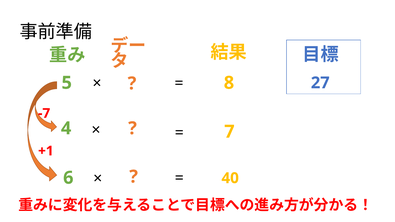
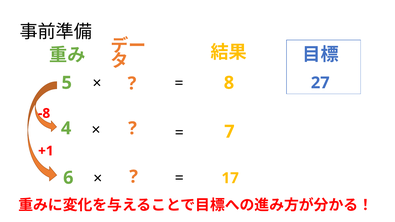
-7: -7 -> -8 (44, 113)
40: 40 -> 17 (230, 178)
